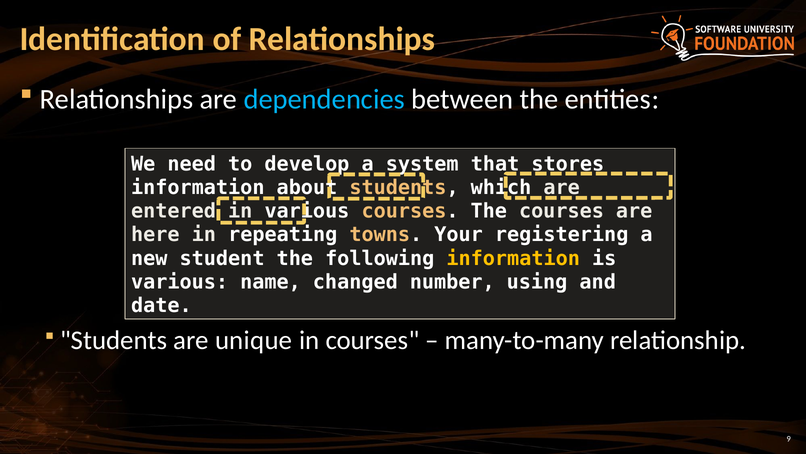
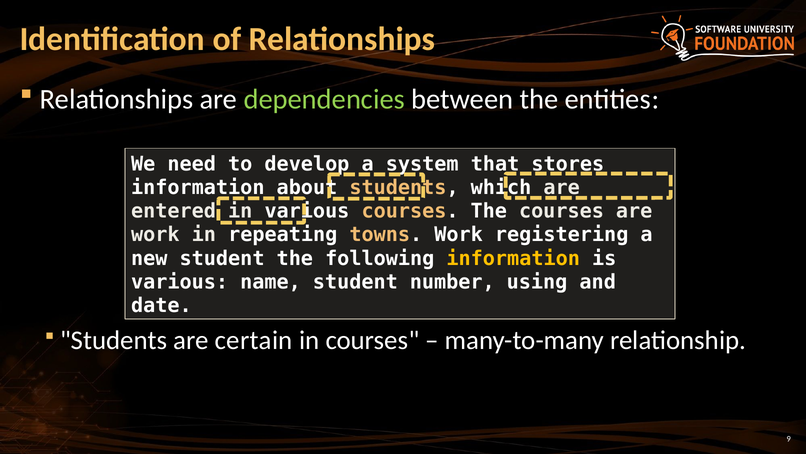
dependencies colour: light blue -> light green (324, 99)
here: here -> work (155, 235)
towns Your: Your -> Work (459, 235)
name changed: changed -> student (355, 282)
unique: unique -> certain (254, 340)
